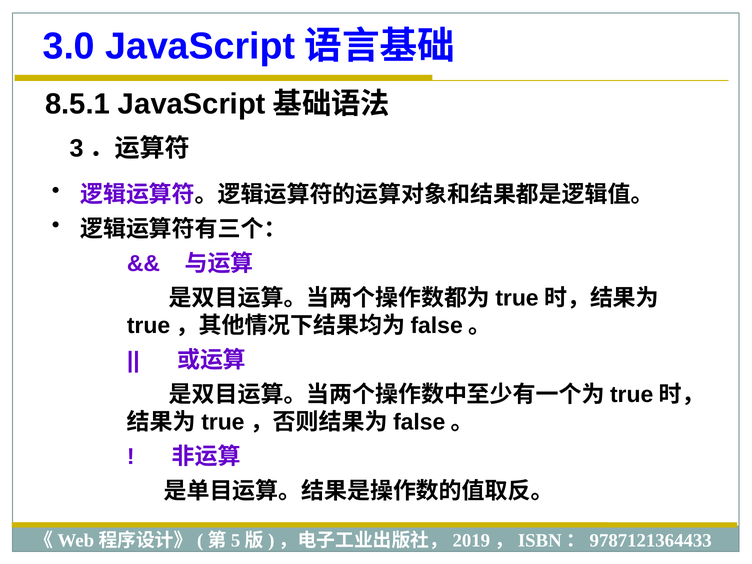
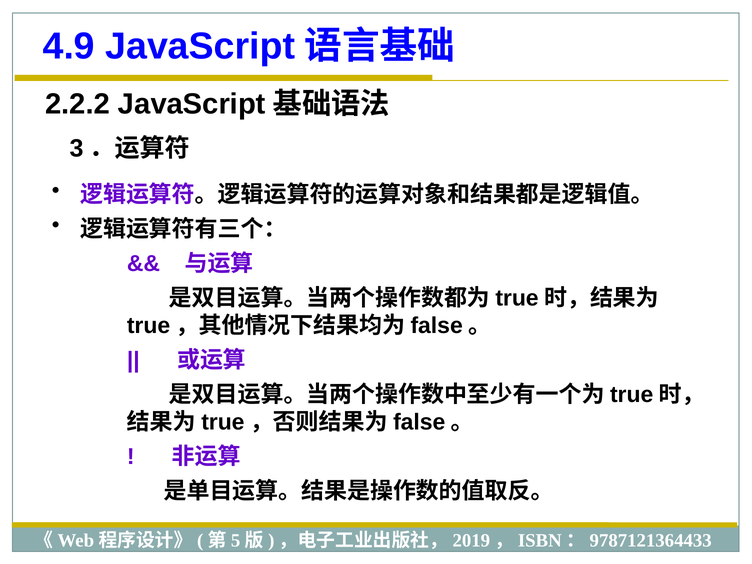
3.0: 3.0 -> 4.9 (69, 47)
8.5.1: 8.5.1 -> 2.2.2 (78, 104)
